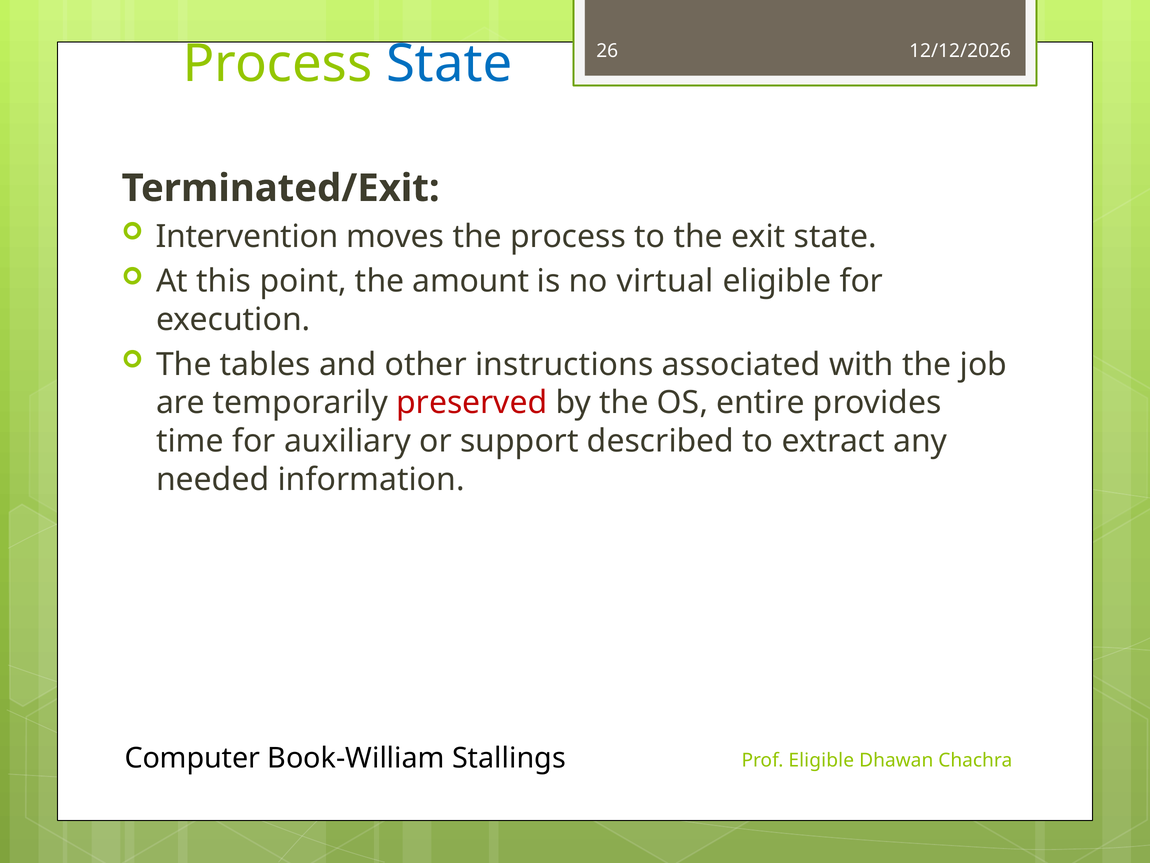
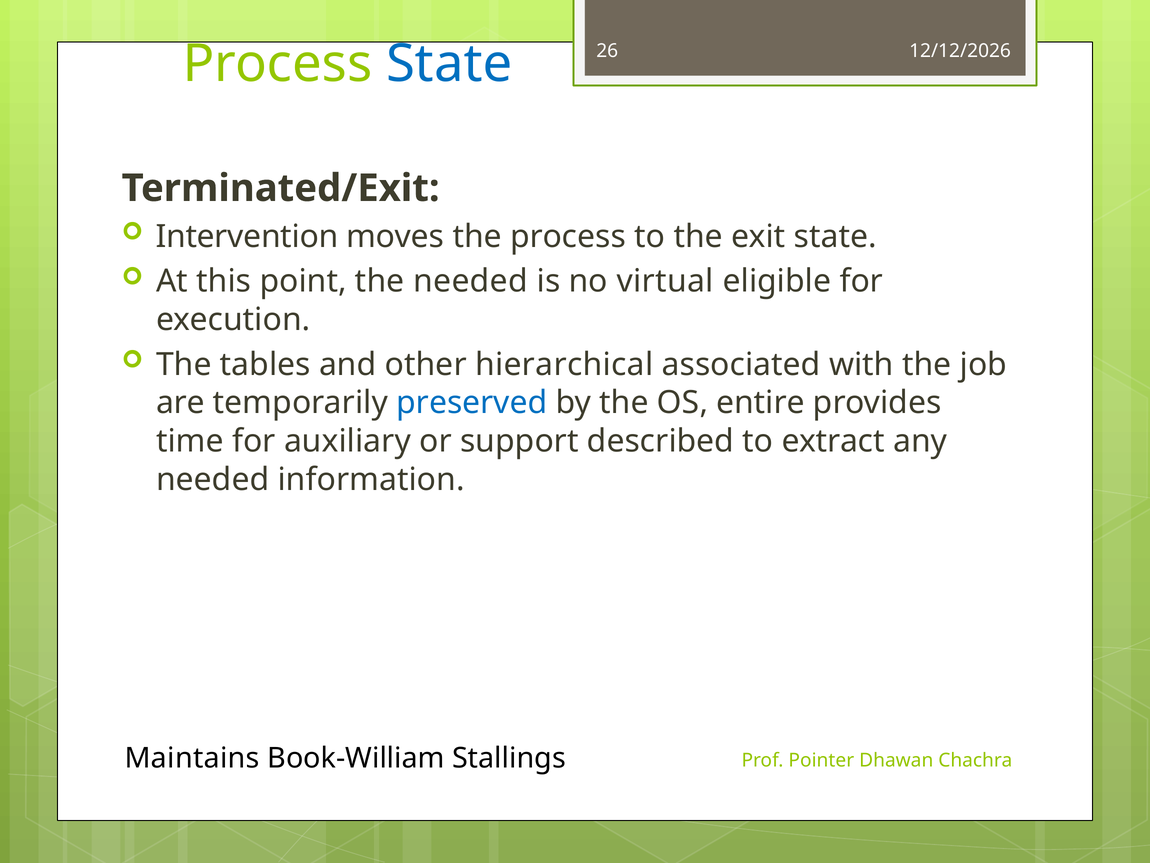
the amount: amount -> needed (470, 281)
instructions: instructions -> hierarchical (564, 364)
preserved colour: red -> blue (472, 403)
Computer: Computer -> Maintains (192, 758)
Prof Eligible: Eligible -> Pointer (821, 760)
